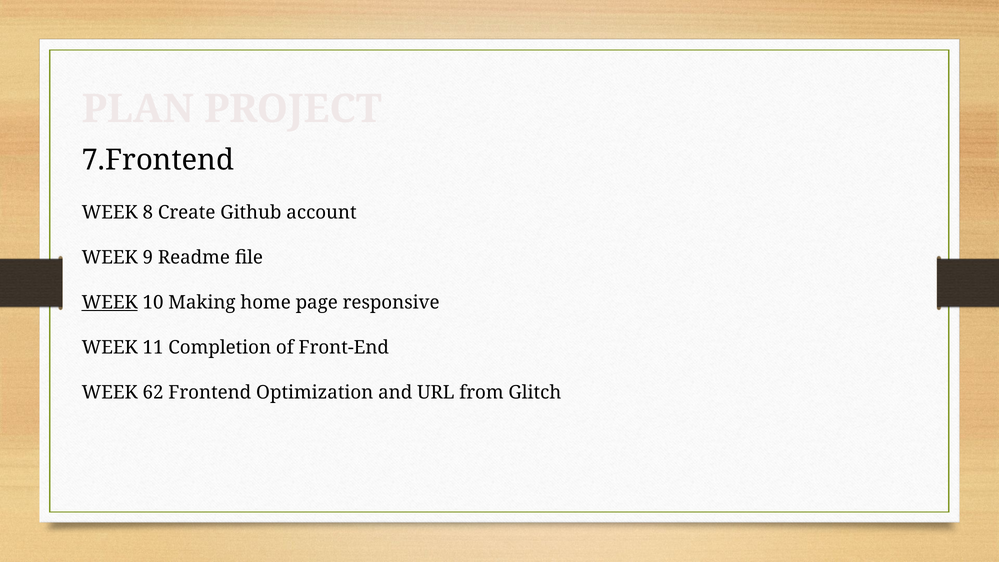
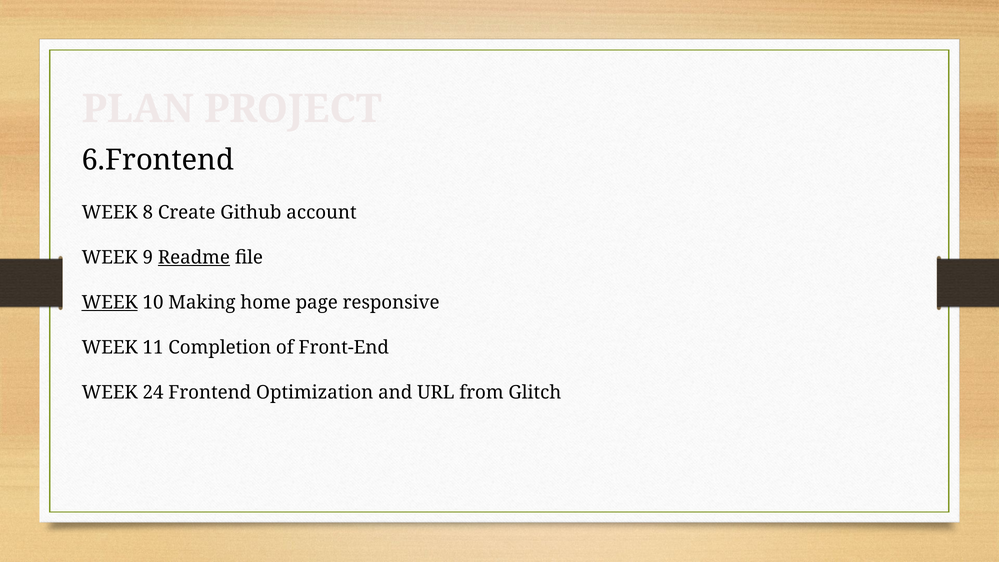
7.Frontend: 7.Frontend -> 6.Frontend (158, 160)
Readme underline: none -> present (194, 257)
62: 62 -> 24 (153, 392)
